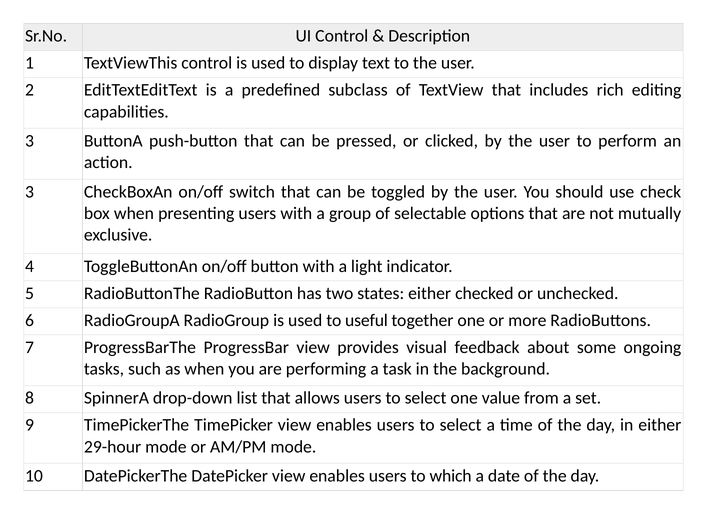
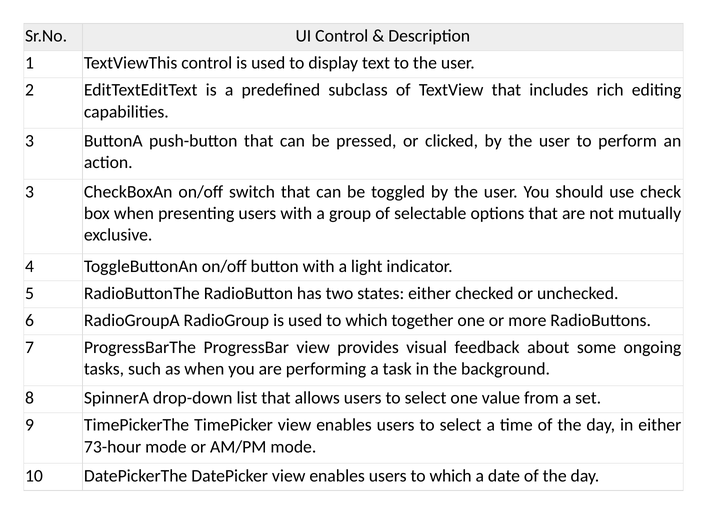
used to useful: useful -> which (366, 320)
29-hour: 29-hour -> 73-hour (113, 447)
